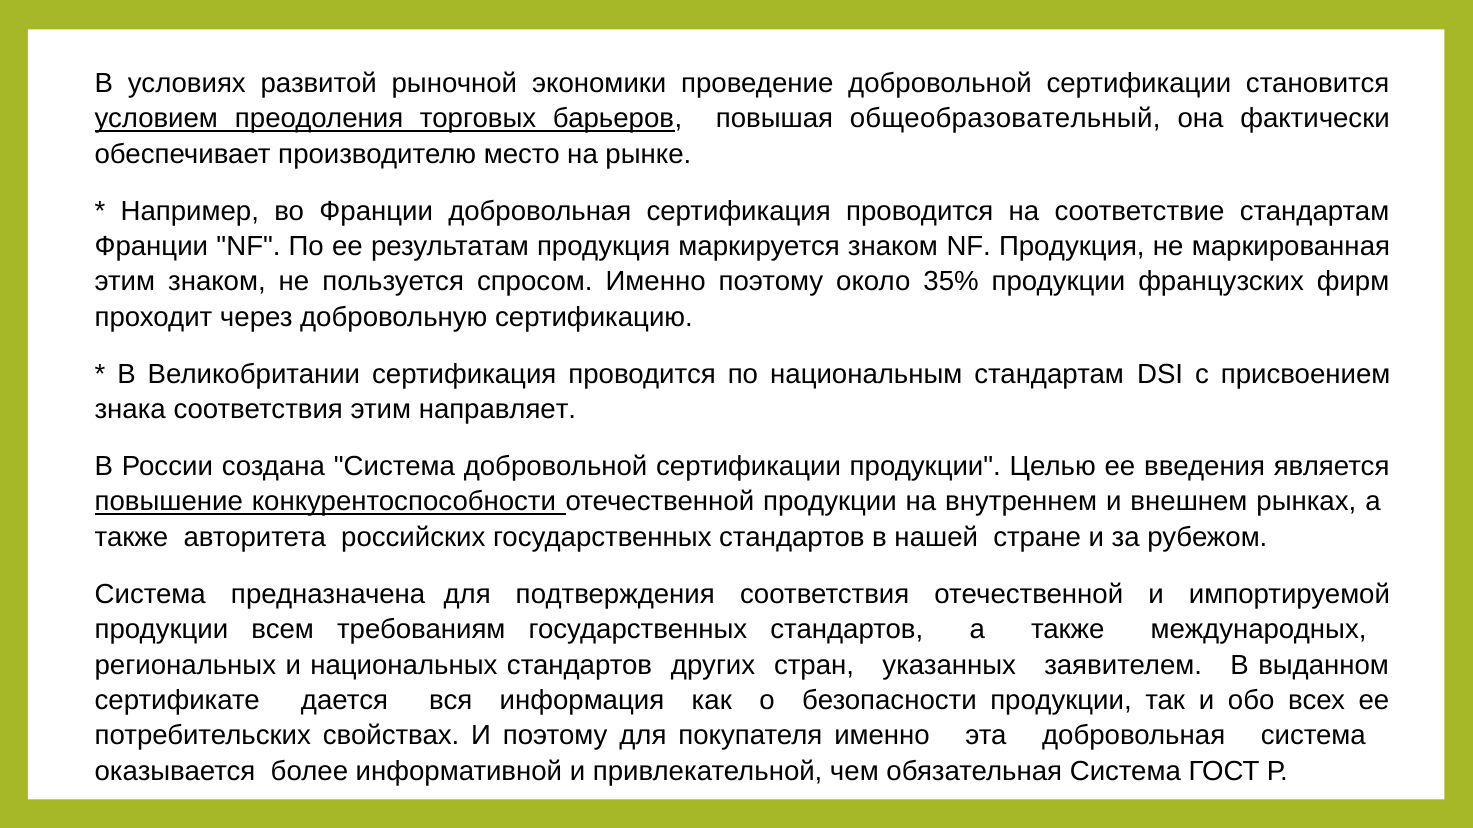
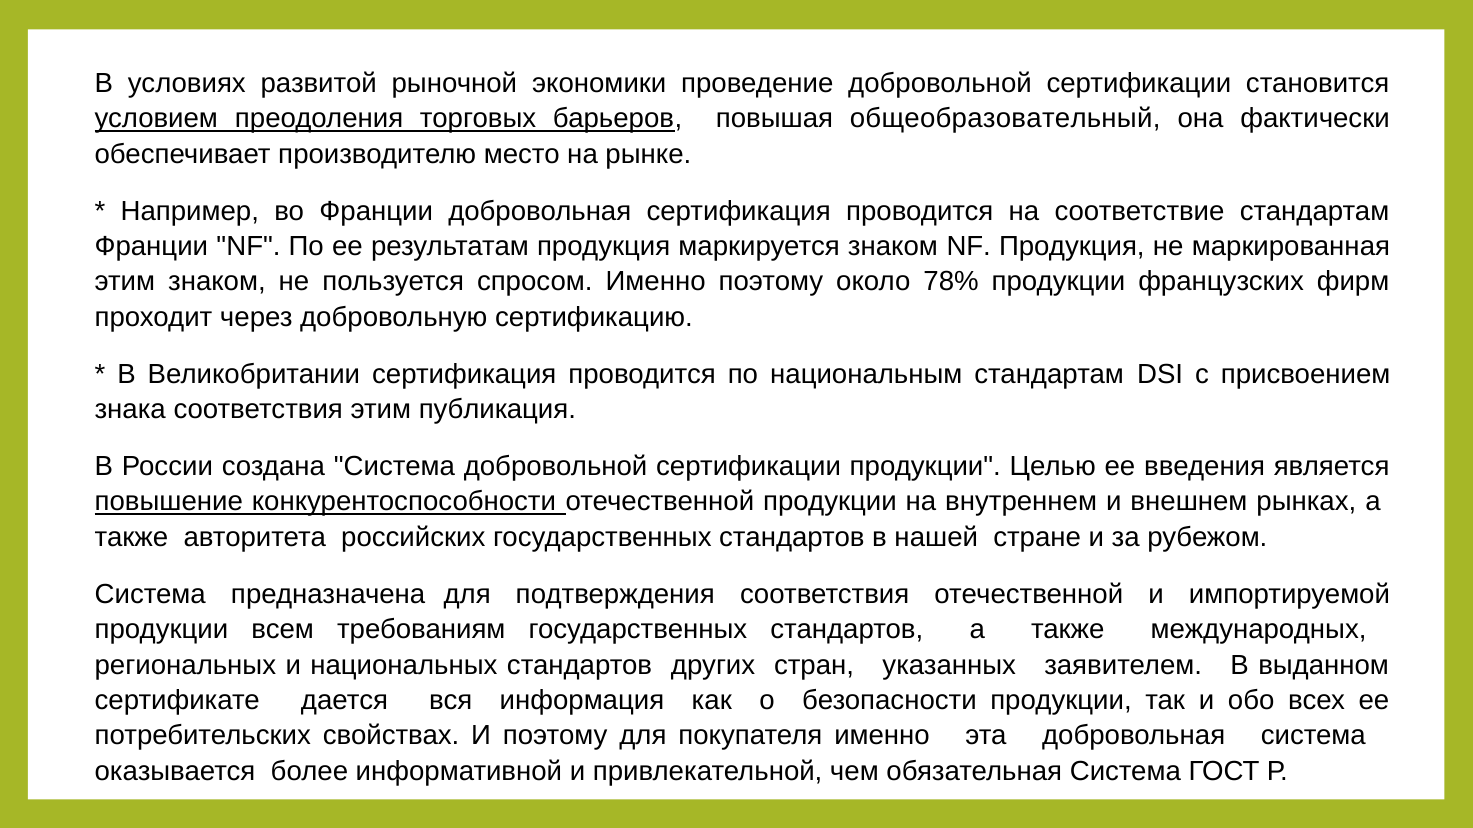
35%: 35% -> 78% (951, 282)
направляет: направляет -> публикация (497, 410)
